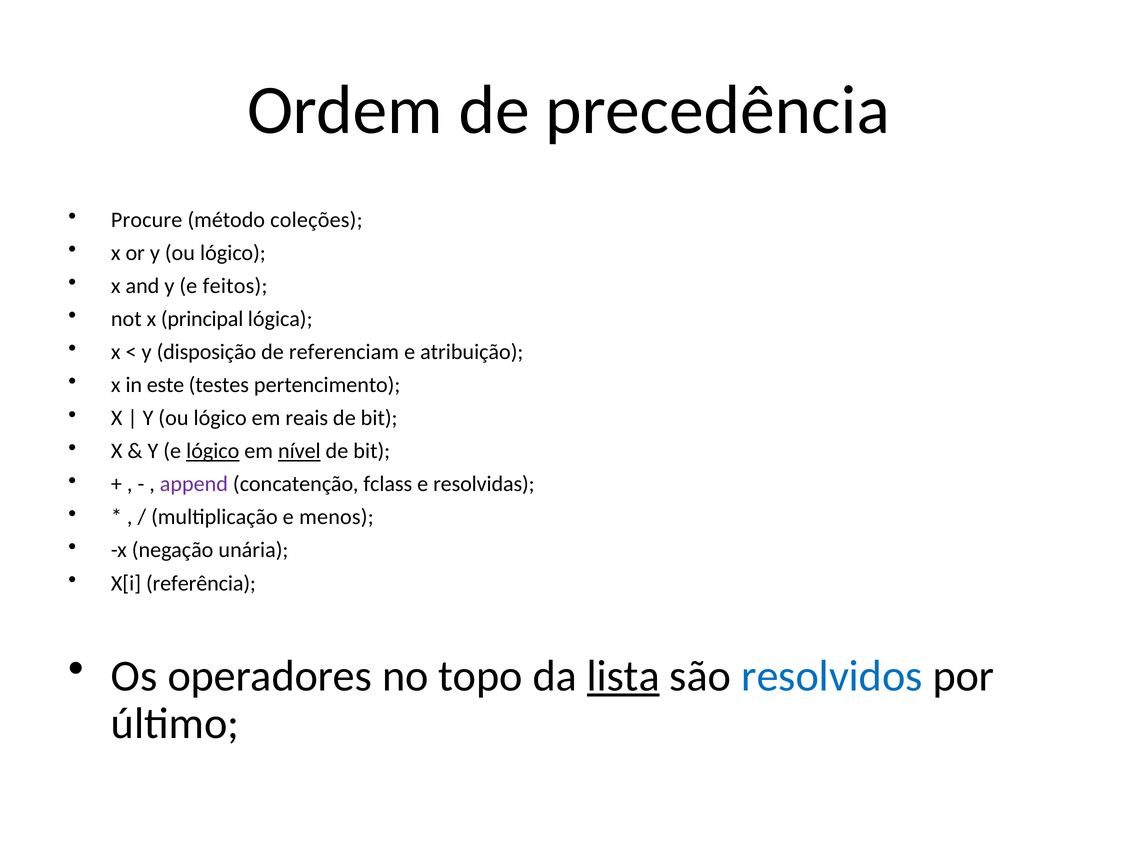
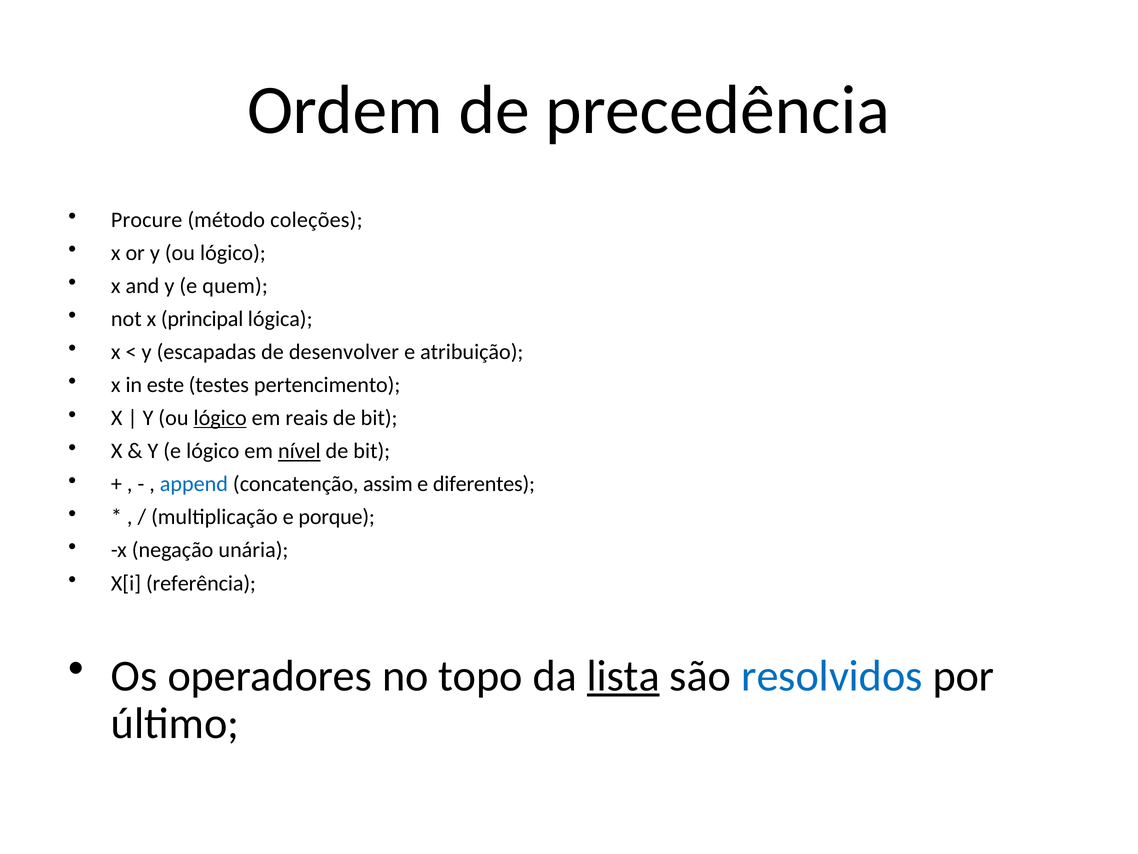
feitos: feitos -> quem (235, 286)
disposição: disposição -> escapadas (206, 352)
referenciam: referenciam -> desenvolver (344, 352)
lógico underline: none -> present (220, 418)
lógico underline: present -> none (213, 451)
append colour: purple -> blue (194, 484)
fclass: fclass -> assim (388, 484)
resolvidas: resolvidas -> diferentes (484, 484)
menos: menos -> porque (337, 517)
